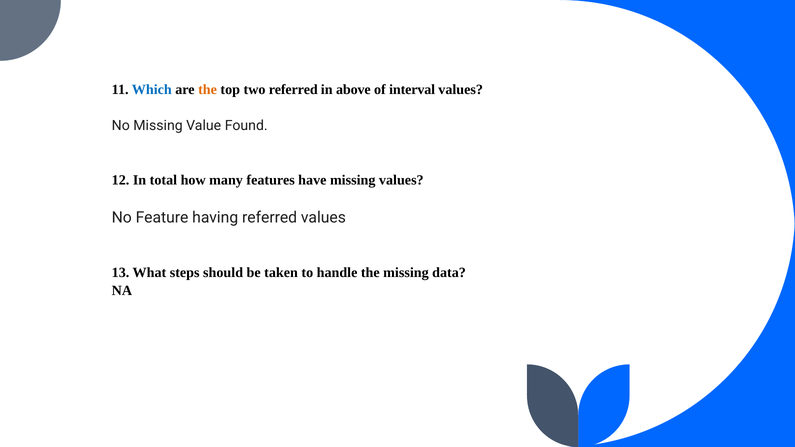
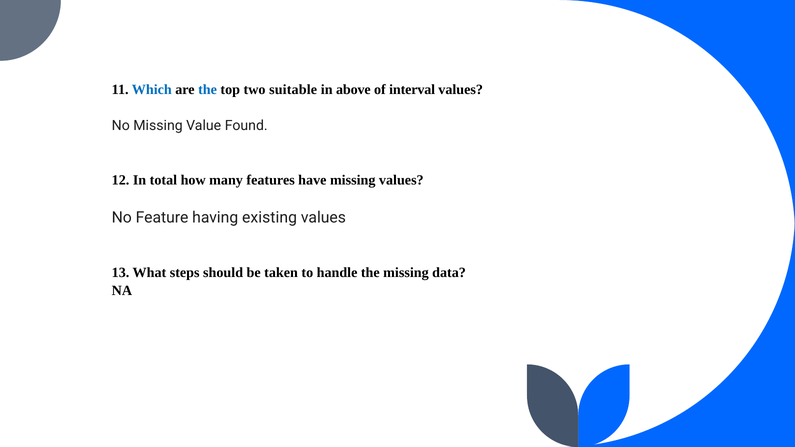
the colour: orange -> blue (208, 90)
two referred: referred -> suitable (293, 90)
having referred: referred -> existing (270, 218)
